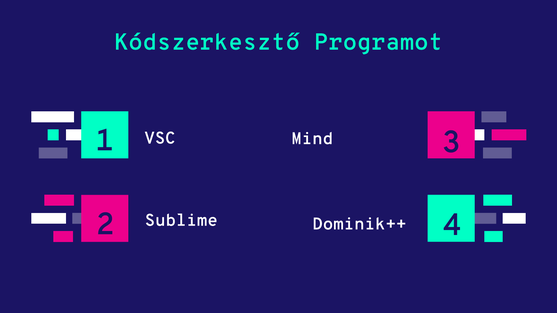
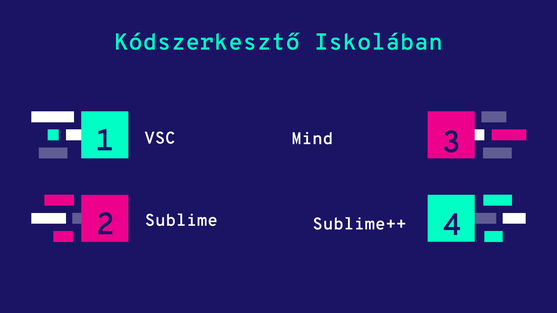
Programot: Programot -> Iskolában (378, 42)
Dominik++: Dominik++ -> Sublime++ (359, 224)
